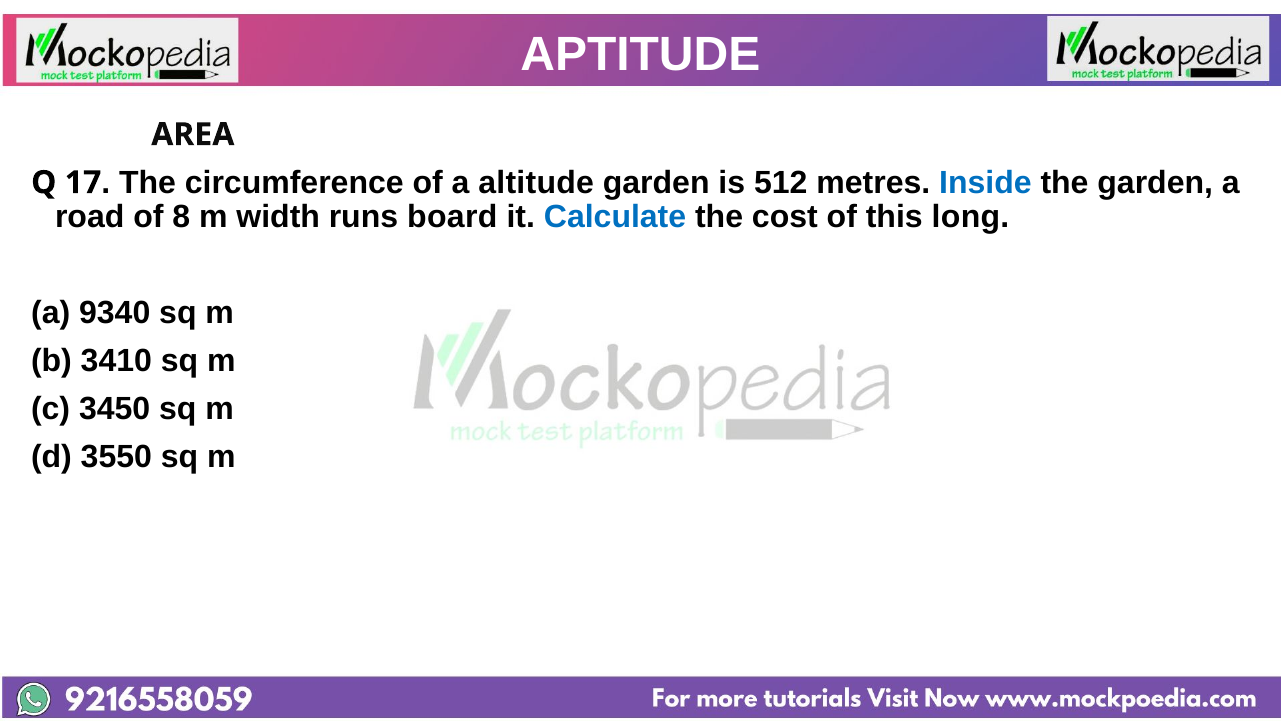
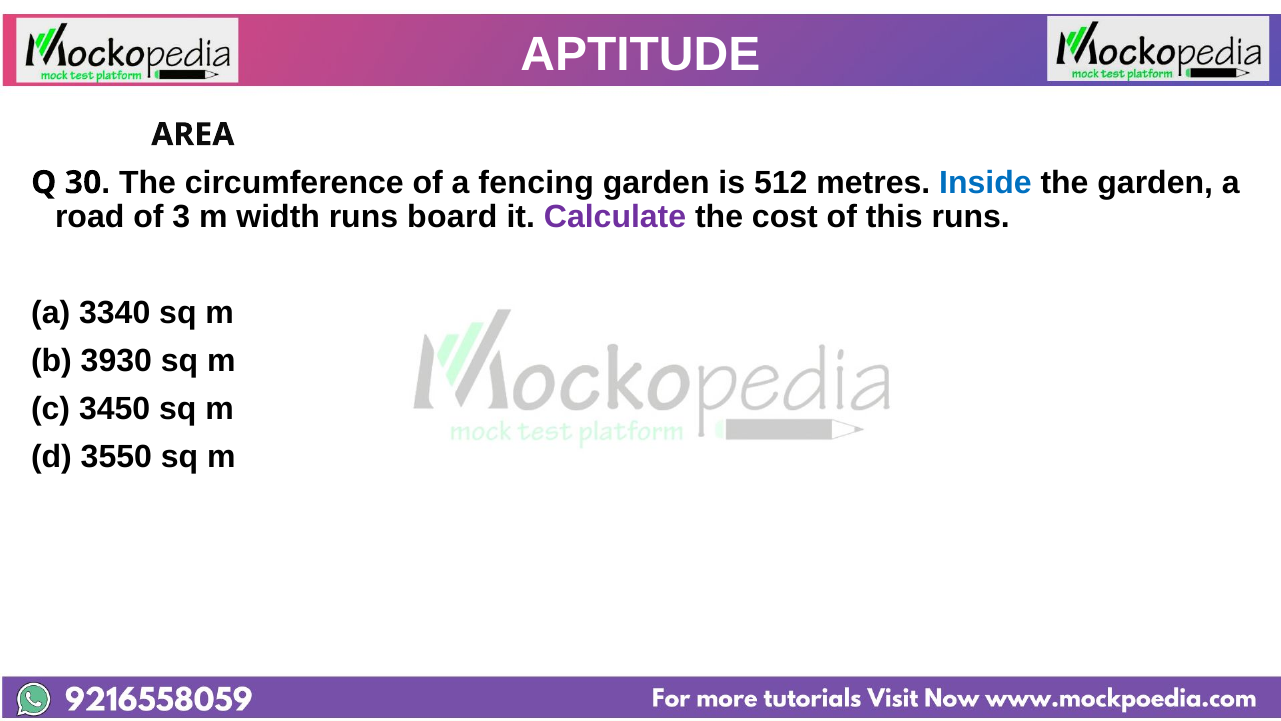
17: 17 -> 30 (83, 182)
altitude: altitude -> fencing (536, 182)
8: 8 -> 3 (181, 217)
Calculate colour: blue -> purple (615, 217)
this long: long -> runs (971, 217)
9340: 9340 -> 3340 (115, 313)
3410: 3410 -> 3930 (116, 361)
